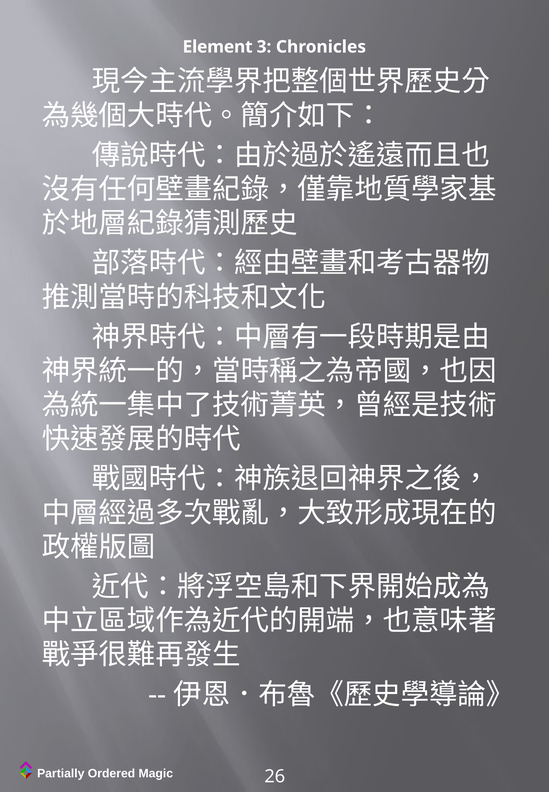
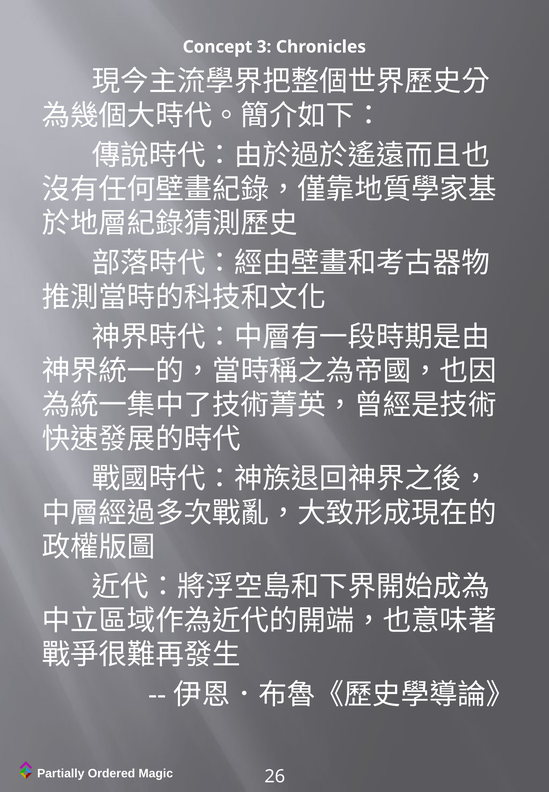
Element: Element -> Concept (218, 47)
